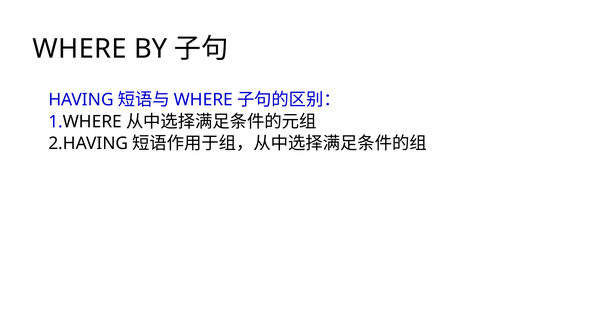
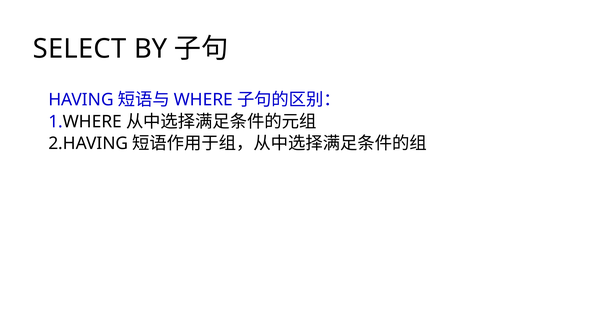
WHERE: WHERE -> SELECT (80, 49)
